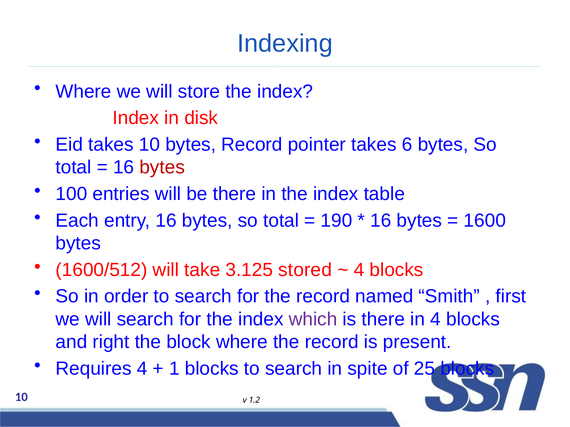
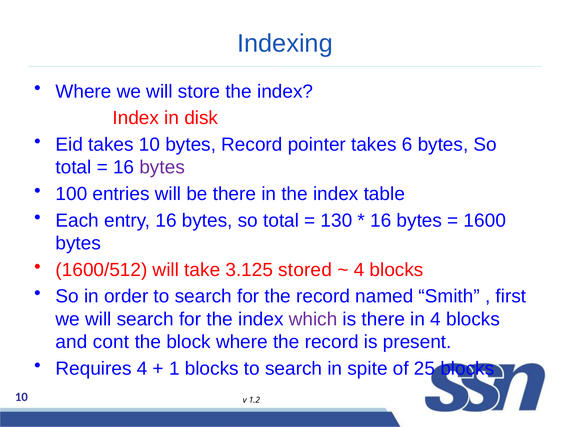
bytes colour: red -> purple (162, 168)
190: 190 -> 130 (336, 221)
right: right -> cont (111, 342)
